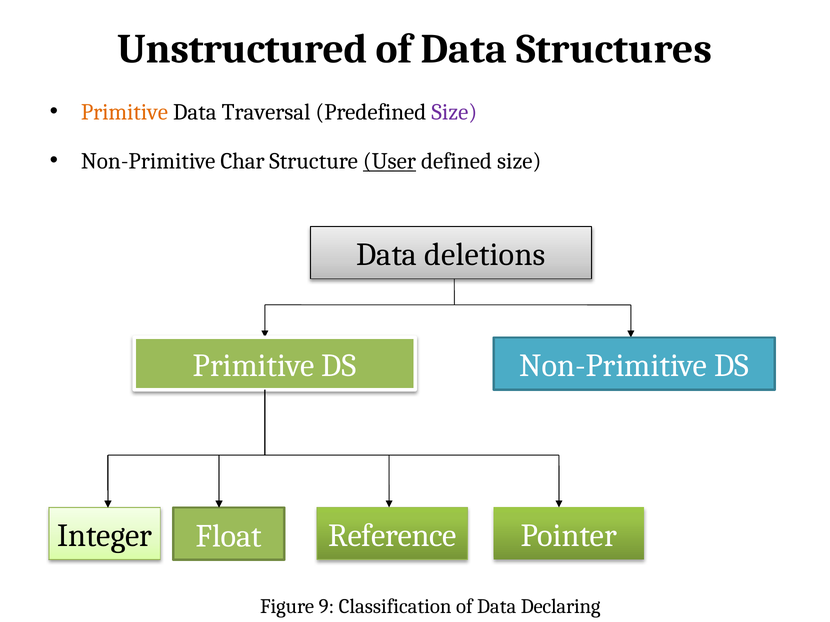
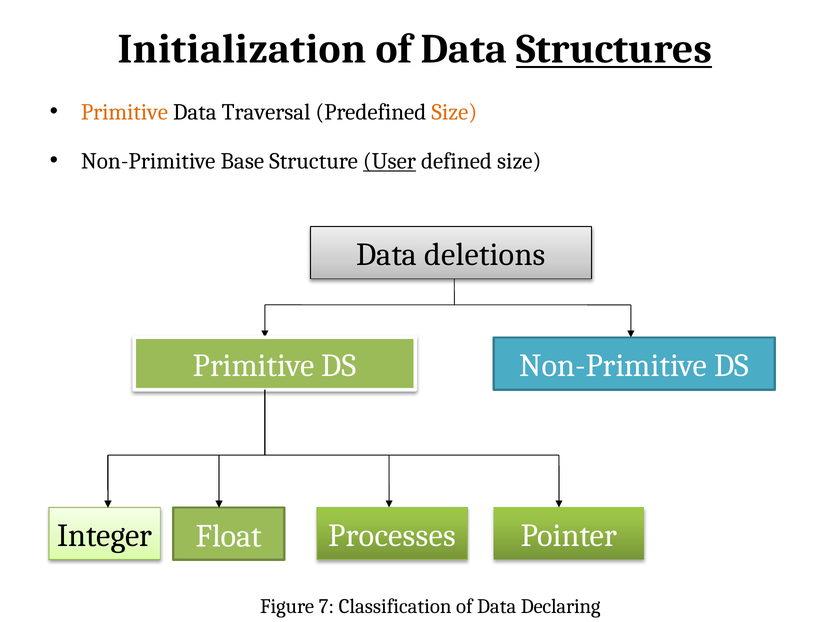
Unstructured: Unstructured -> Initialization (242, 49)
Structures underline: none -> present (614, 49)
Size colour: purple -> orange (454, 112)
Char: Char -> Base (242, 161)
Reference: Reference -> Processes (392, 536)
9: 9 -> 7 (326, 607)
